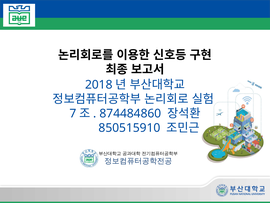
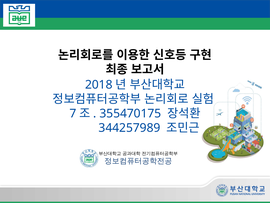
874484860: 874484860 -> 355470175 (130, 113)
850515910: 850515910 -> 344257989 (129, 128)
